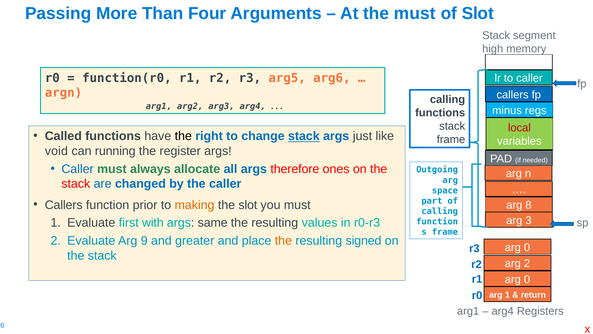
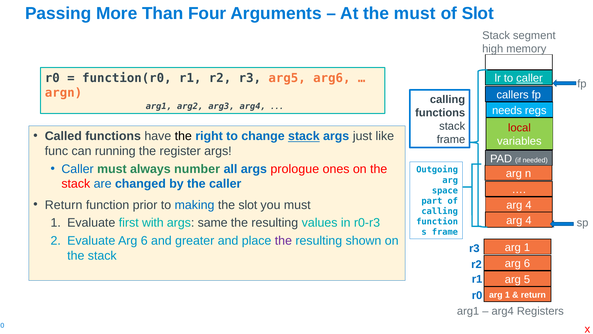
caller underline: none -> present (529, 78)
minus: minus -> needs (507, 110)
void: void -> func (56, 151)
allocate: allocate -> number (197, 169)
therefore: therefore -> prologue (295, 169)
Callers: Callers -> Return (64, 205)
making colour: orange -> blue (195, 205)
8: 8 -> 4 (528, 205)
3: 3 -> 4 (528, 220)
Evaluate Arg 9: 9 -> 6 (144, 240)
the colour: orange -> purple (283, 240)
signed: signed -> shown (363, 240)
0: 0 -> 1 (527, 247)
2: 2 -> 6 (527, 263)
0: 0 -> 5 (527, 279)
